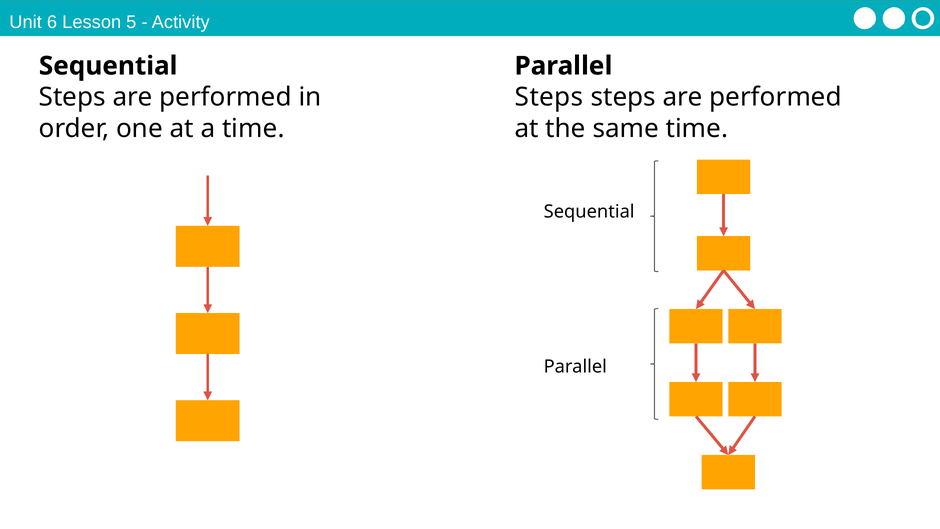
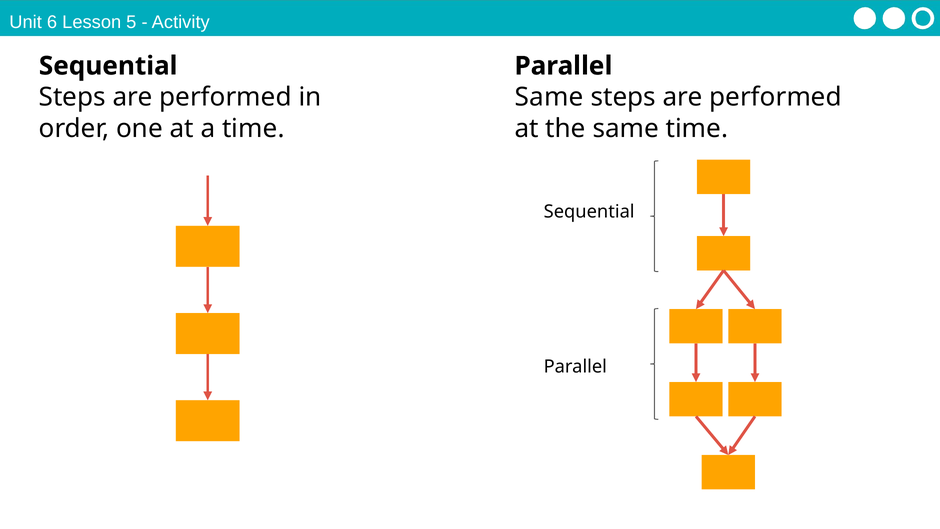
Steps: Steps -> Same (549, 97)
